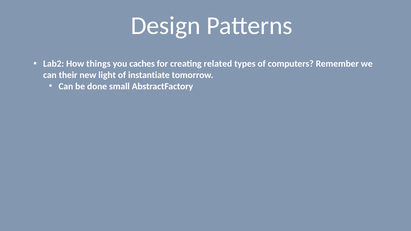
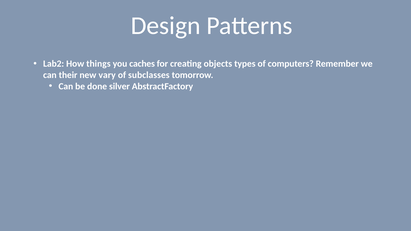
related: related -> objects (218, 64)
light: light -> vary (107, 75)
instantiate: instantiate -> subclasses (149, 75)
small: small -> silver (119, 86)
